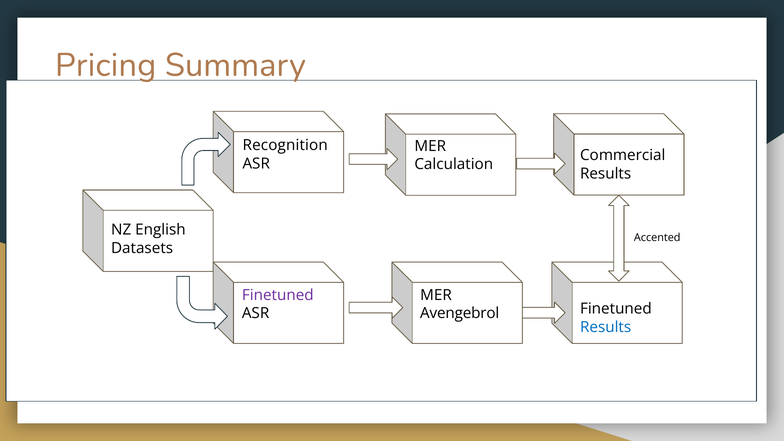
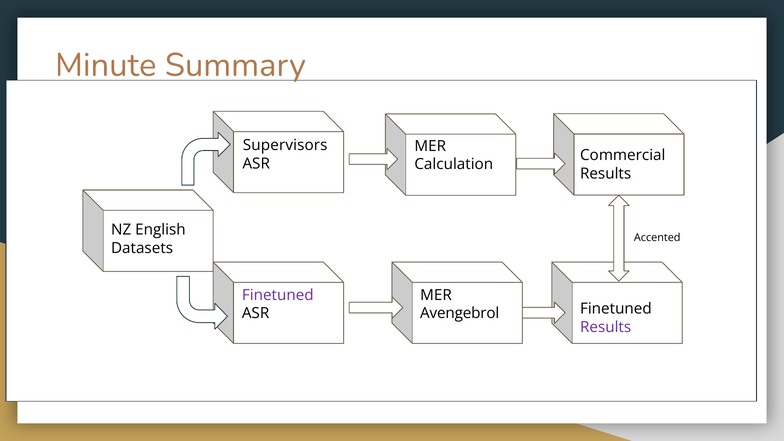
Pricing: Pricing -> Minute (106, 65)
Recognition: Recognition -> Supervisors (285, 145)
Results colour: blue -> purple (606, 327)
